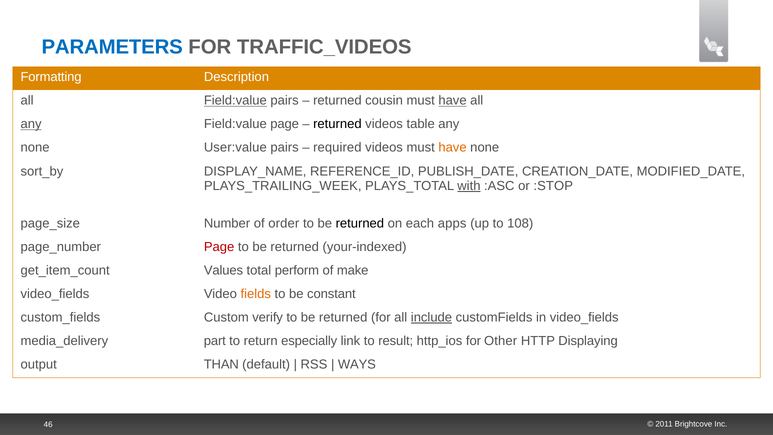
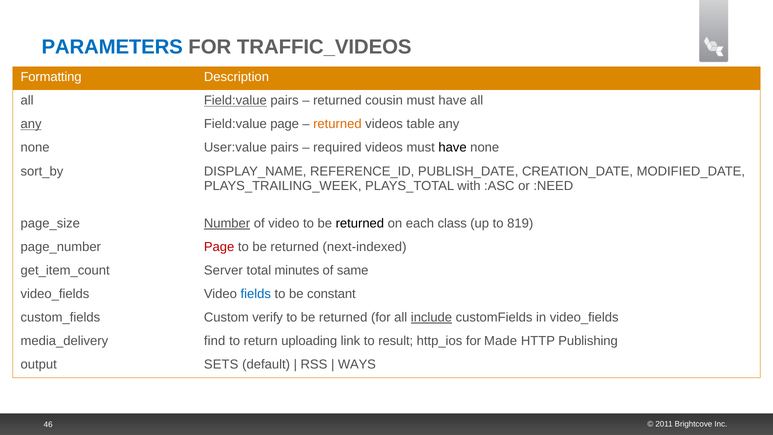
have underline: present -> none (453, 101)
returned colour: black -> orange (337, 124)
have colour: orange -> black (453, 148)
with underline: present -> none (469, 186)
:STOP: :STOP -> :NEED (553, 186)
Number underline: none -> present (227, 223)
of order: order -> video (284, 223)
apps: apps -> class (452, 223)
108: 108 -> 819 (520, 223)
your-indexed: your-indexed -> next-indexed (365, 247)
Values: Values -> Server (223, 270)
perform: perform -> minutes (297, 270)
make: make -> same (353, 270)
fields colour: orange -> blue (256, 294)
part: part -> find (215, 341)
especially: especially -> uploading (309, 341)
Other: Other -> Made (501, 341)
Displaying: Displaying -> Publishing (588, 341)
THAN: THAN -> SETS (221, 364)
